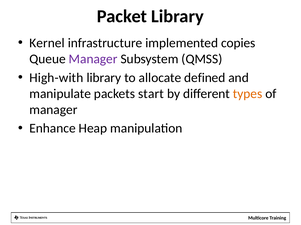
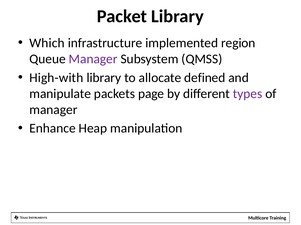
Kernel: Kernel -> Which (47, 43)
copies: copies -> region (238, 43)
start: start -> page (151, 94)
types colour: orange -> purple (248, 94)
